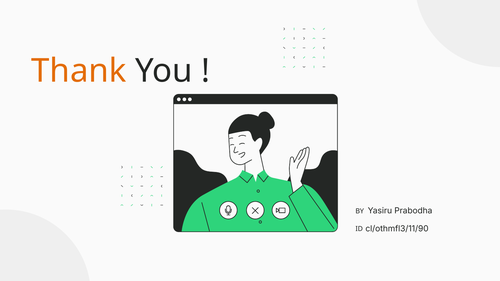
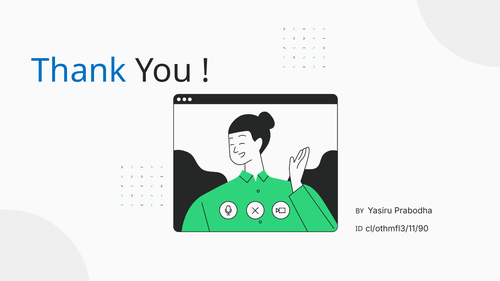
Thank colour: orange -> blue (79, 71)
